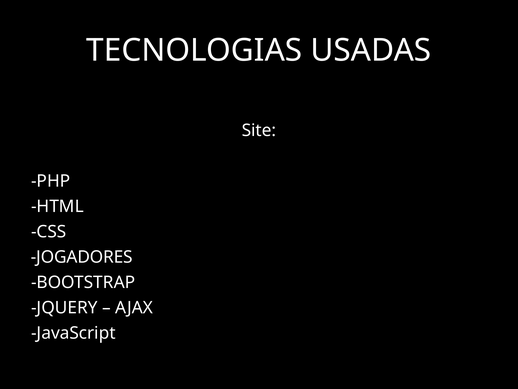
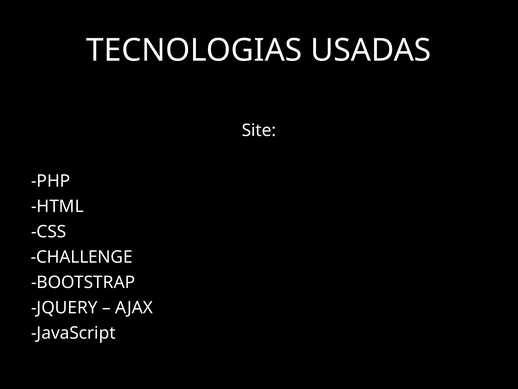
JOGADORES: JOGADORES -> CHALLENGE (82, 257)
